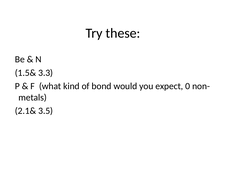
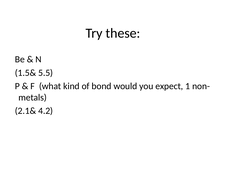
3.3: 3.3 -> 5.5 (46, 73)
0: 0 -> 1 (188, 86)
3.5: 3.5 -> 4.2 (46, 110)
